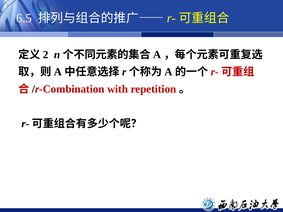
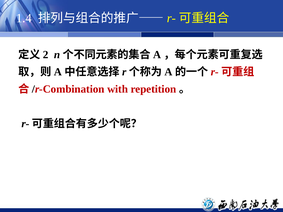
6.5: 6.5 -> 1.4 (24, 18)
